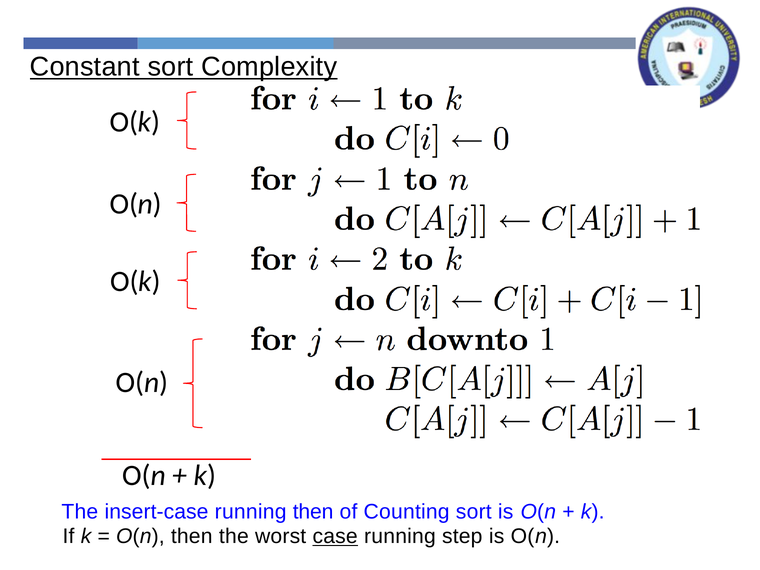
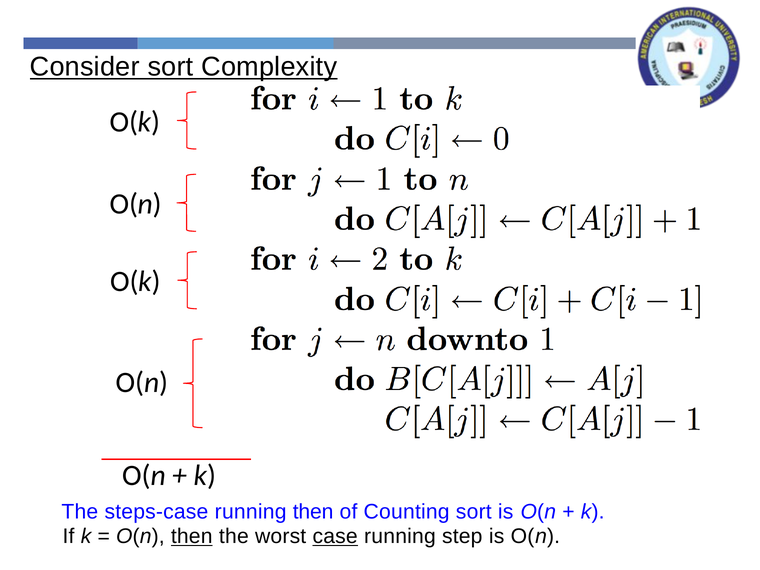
Constant: Constant -> Consider (85, 67)
insert-case: insert-case -> steps-case (156, 512)
then underline: none -> present (192, 536)
